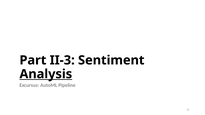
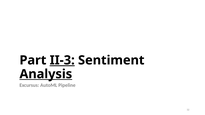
II-3 underline: none -> present (62, 60)
